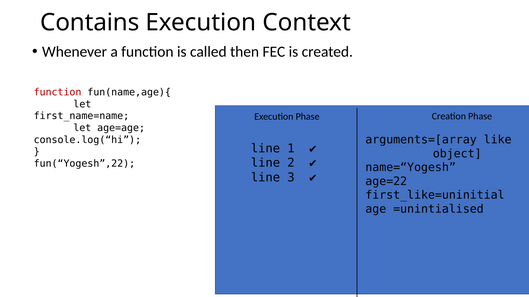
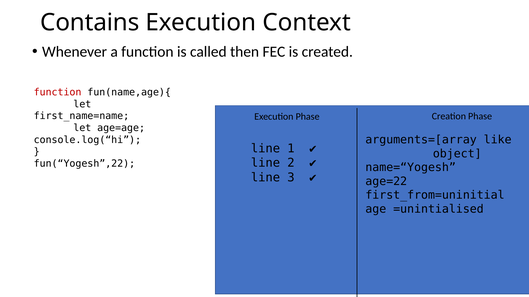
first_like=uninitial: first_like=uninitial -> first_from=uninitial (435, 195)
